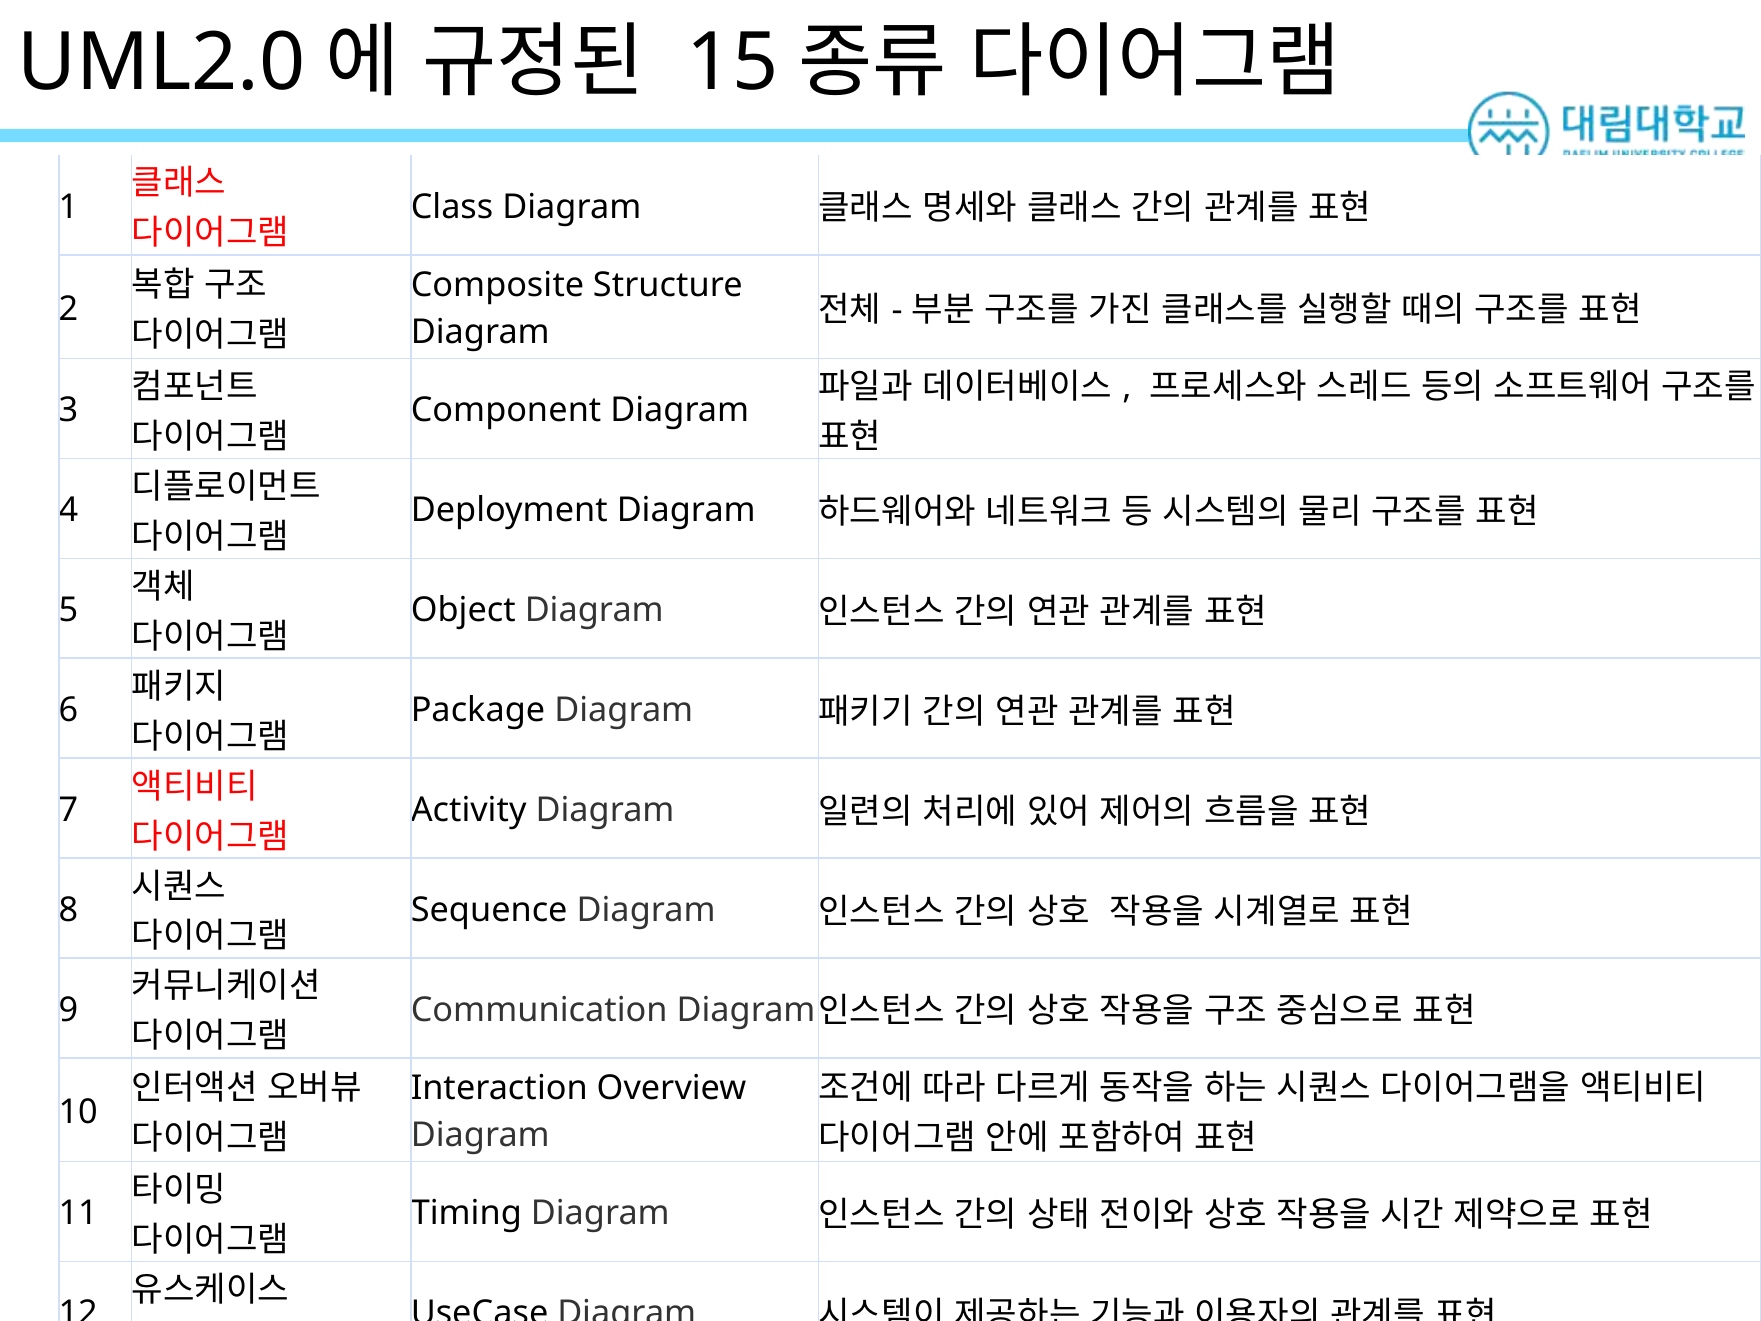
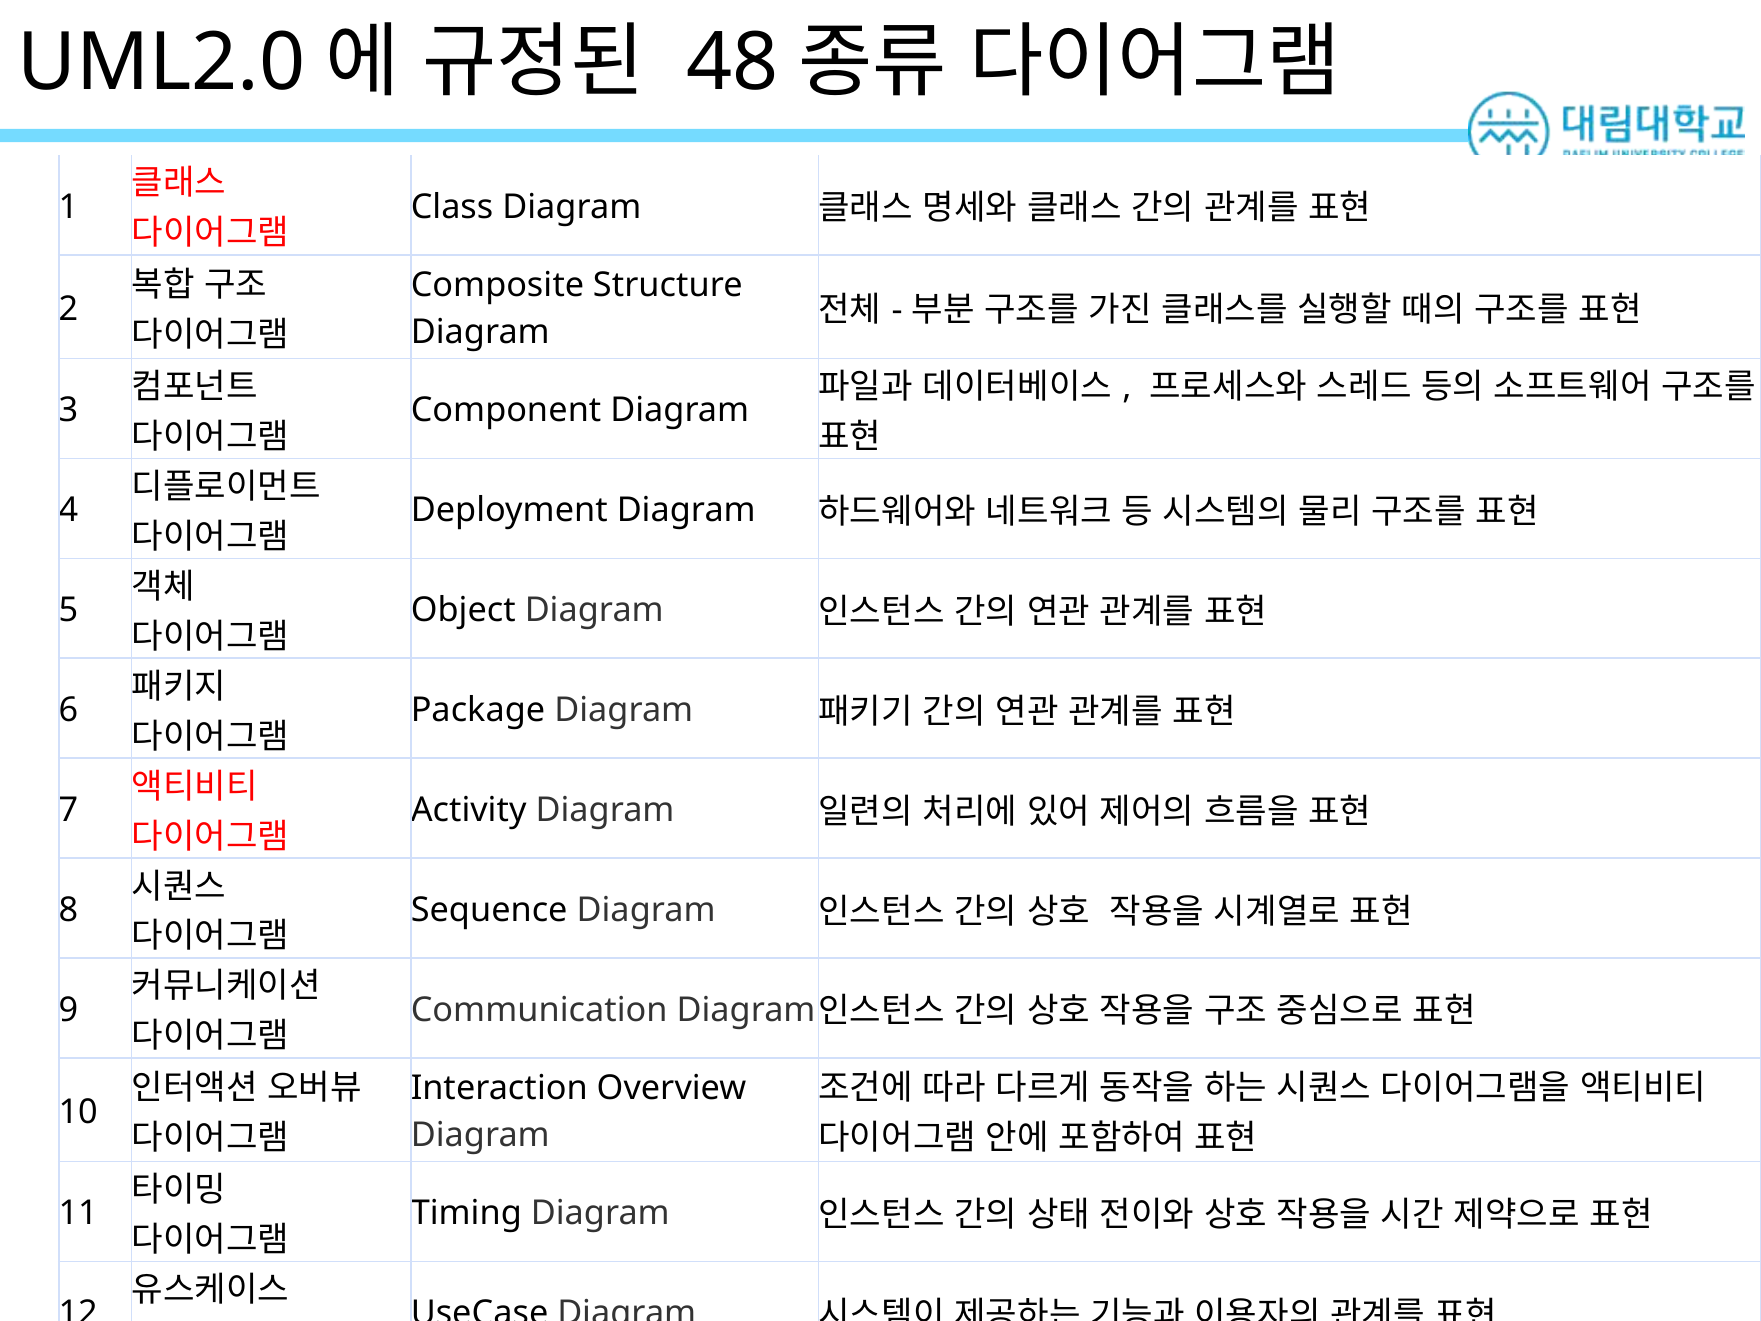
15: 15 -> 48 (733, 63)
